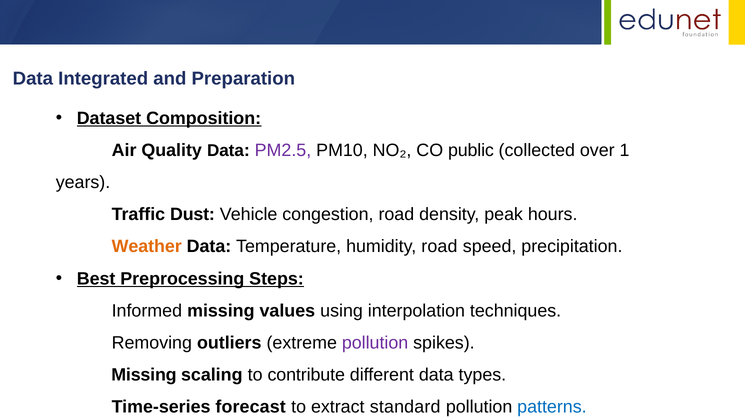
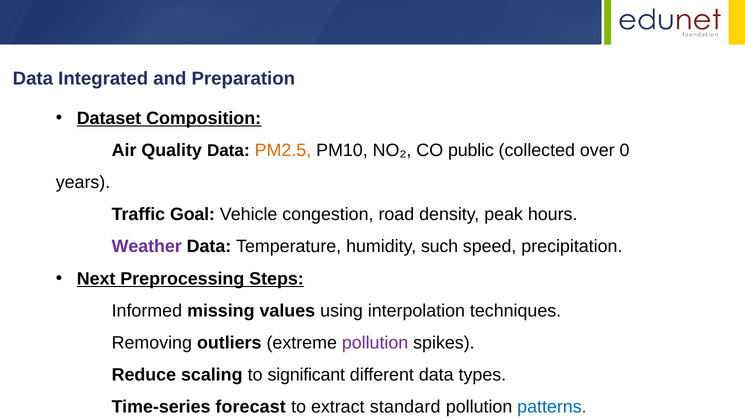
PM2.5 colour: purple -> orange (283, 150)
1: 1 -> 0 (625, 150)
Dust: Dust -> Goal (192, 215)
Weather colour: orange -> purple (147, 247)
humidity road: road -> such (440, 247)
Best: Best -> Next (96, 279)
Missing: Missing -> Reduce (144, 375)
contribute: contribute -> significant (306, 375)
